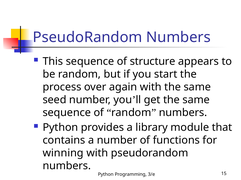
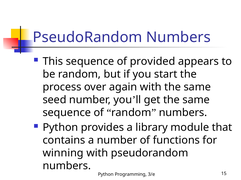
structure: structure -> provided (153, 62)
